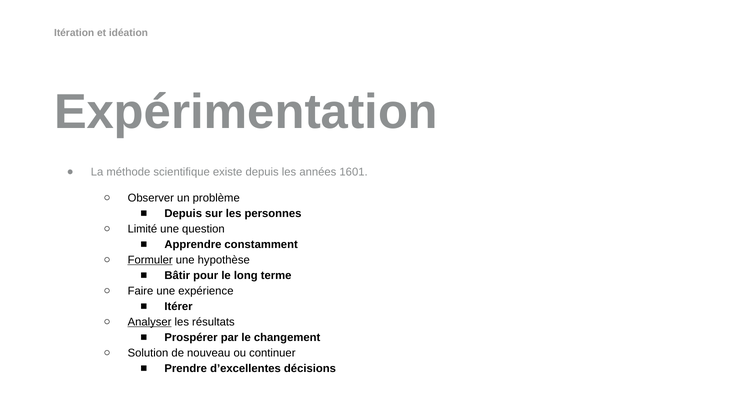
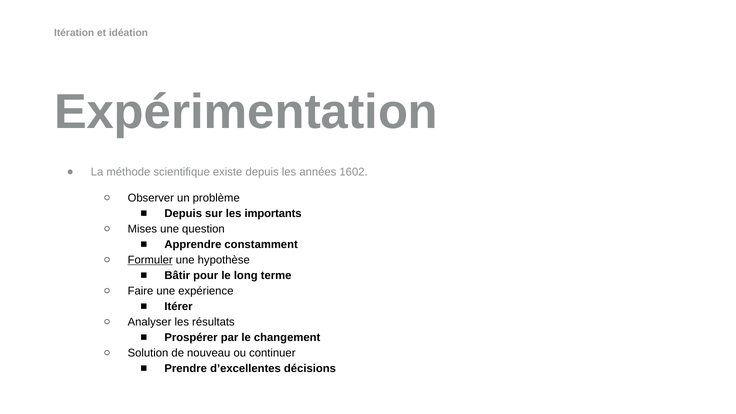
1601: 1601 -> 1602 (354, 172)
personnes: personnes -> importants (273, 213)
Limité: Limité -> Mises (142, 229)
Analyser underline: present -> none (150, 322)
